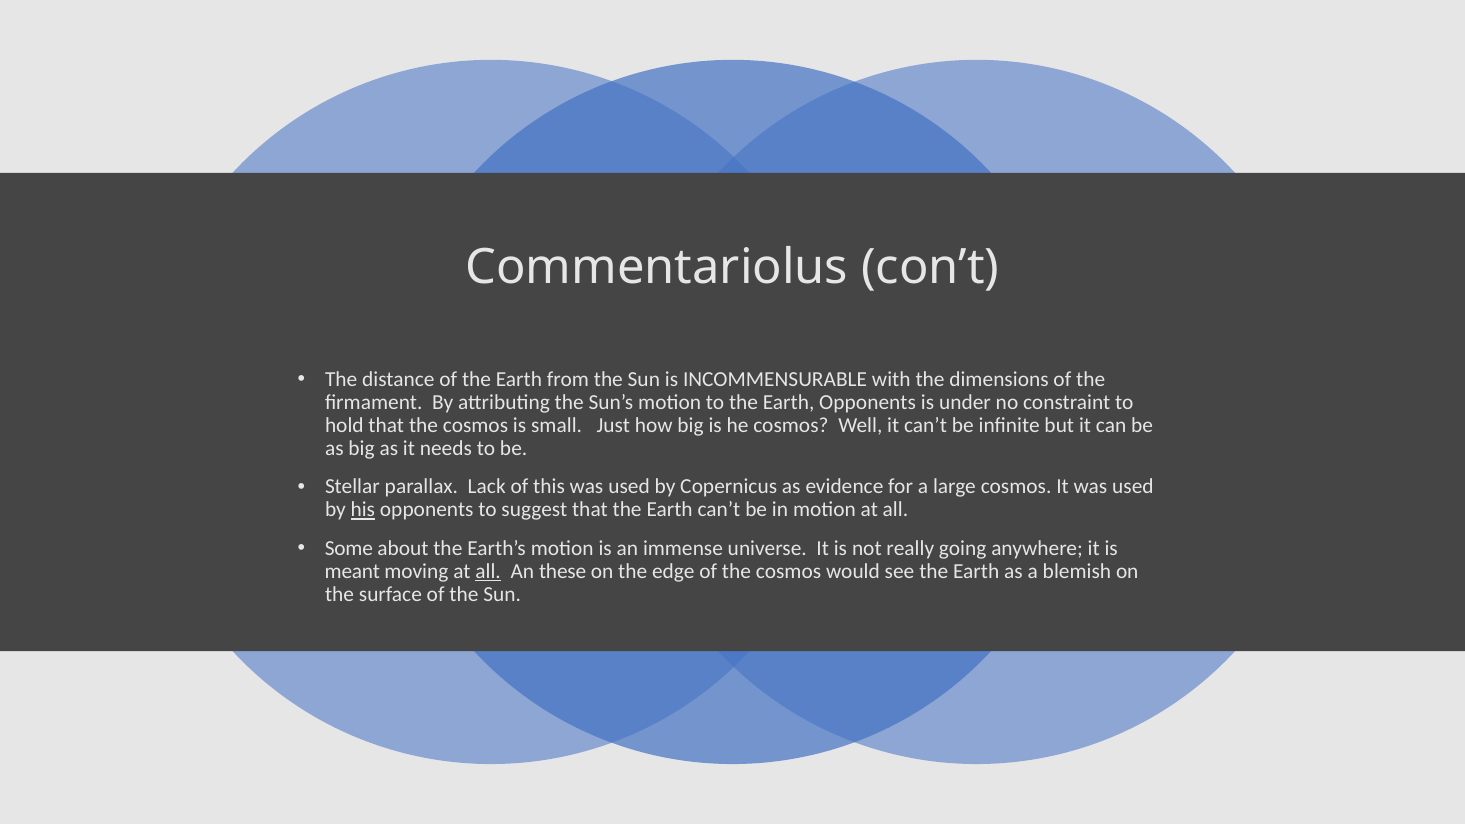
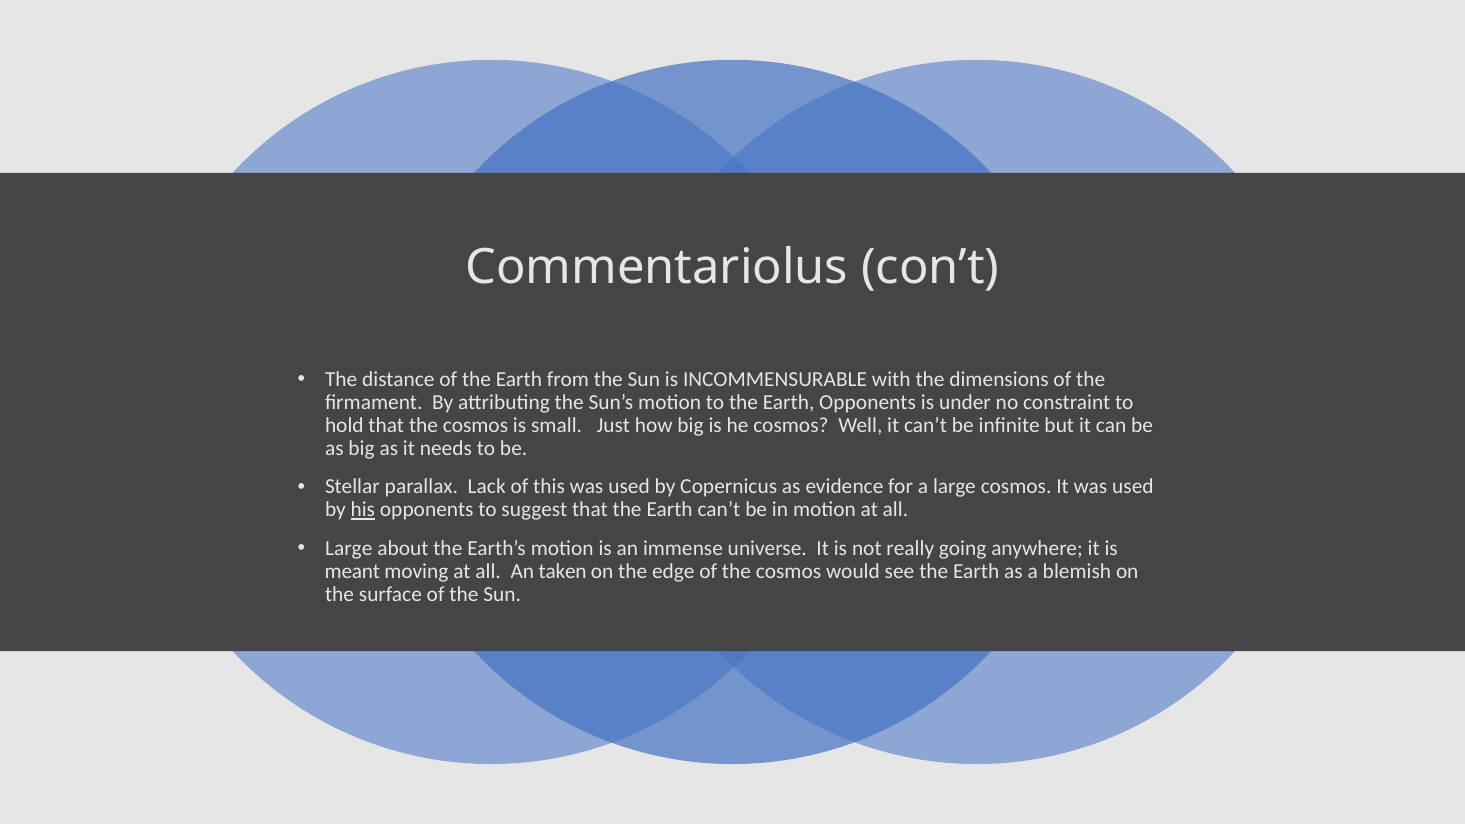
Some: Some -> Large (349, 548)
all underline: present -> none (488, 572)
these: these -> taken (563, 572)
